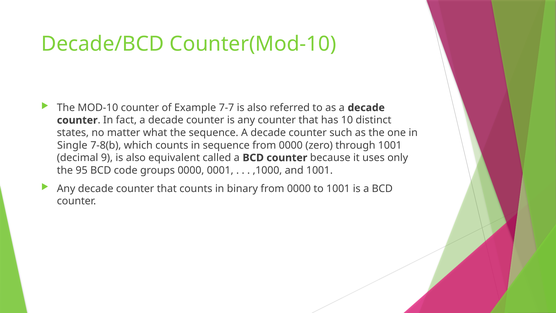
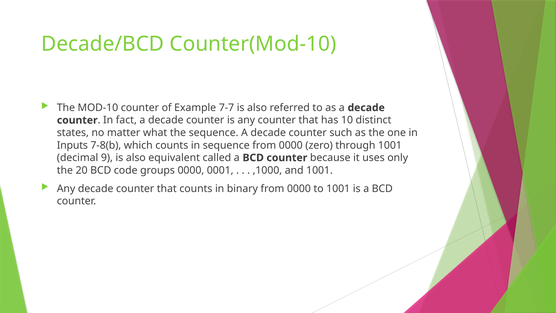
Single: Single -> Inputs (72, 145)
95: 95 -> 20 (82, 170)
